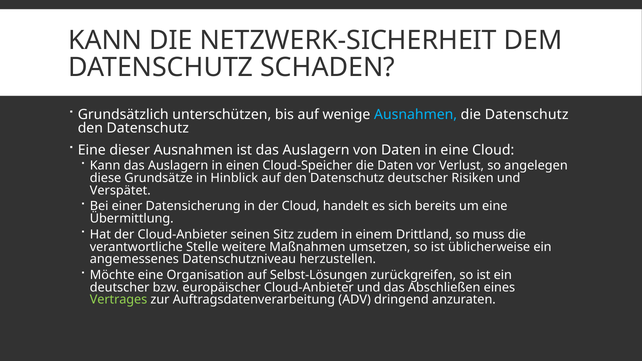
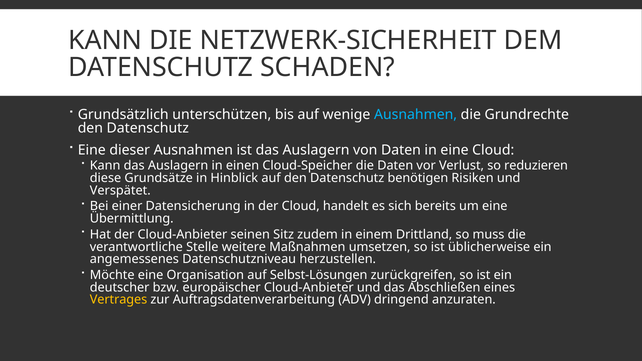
die Datenschutz: Datenschutz -> Grundrechte (527, 115)
angelegen: angelegen -> reduzieren (536, 166)
Datenschutz deutscher: deutscher -> benötigen (418, 178)
Vertrages colour: light green -> yellow (119, 300)
